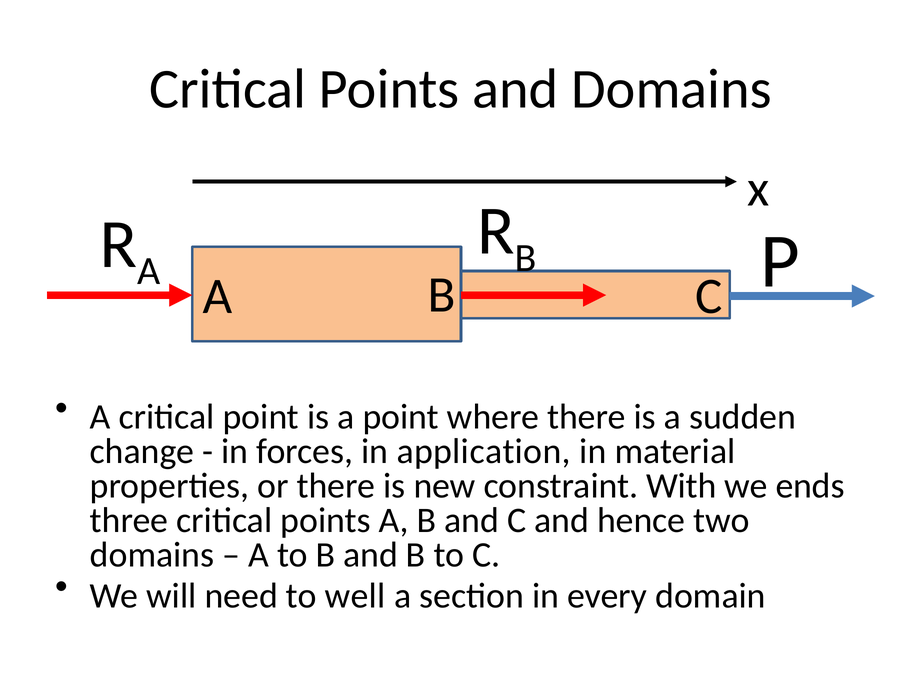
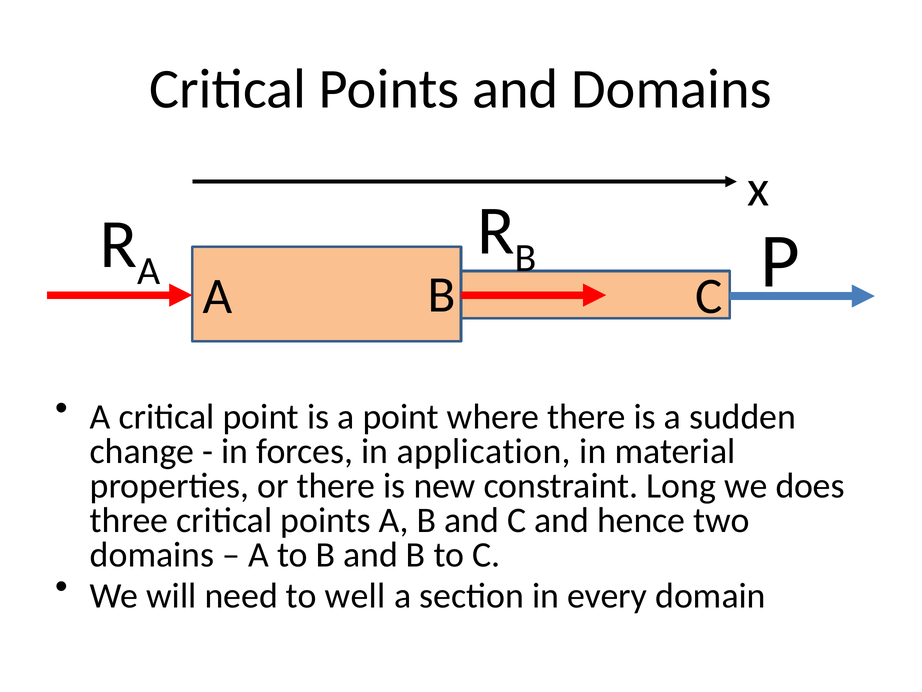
With: With -> Long (681, 485)
ends: ends -> does (810, 485)
